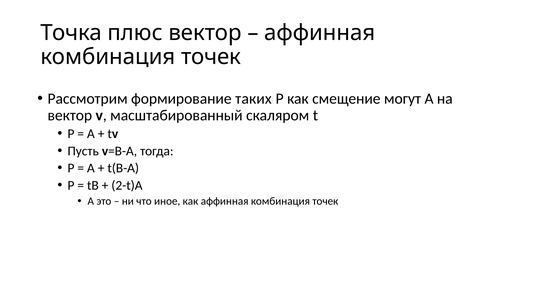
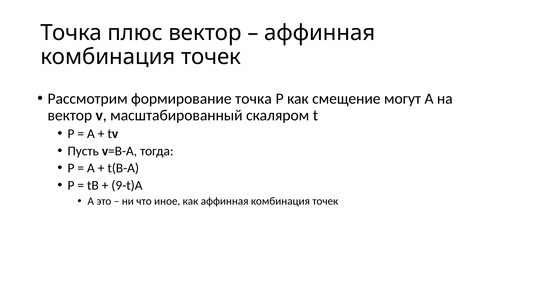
формирование таких: таких -> точка (253, 99)
2-t)A: 2-t)A -> 9-t)A (127, 185)
